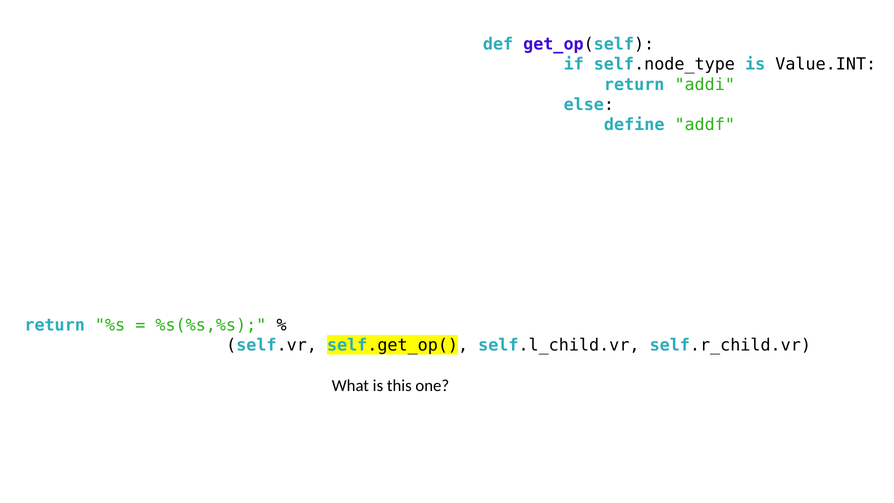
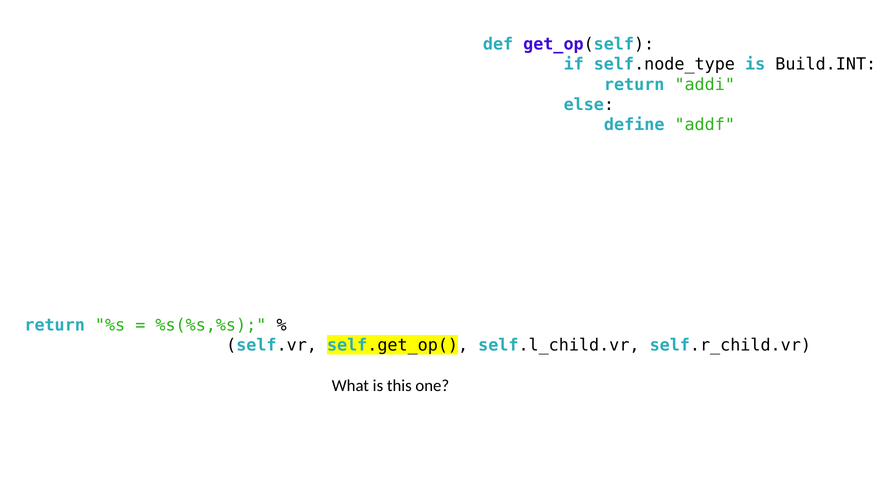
Value.INT: Value.INT -> Build.INT (826, 64)
